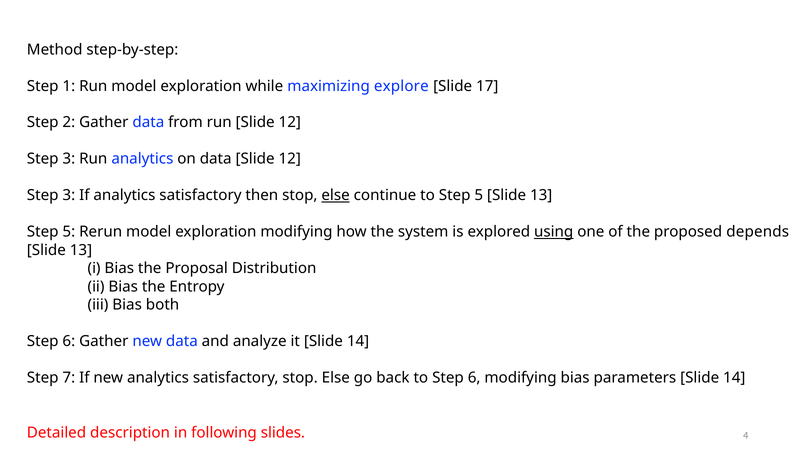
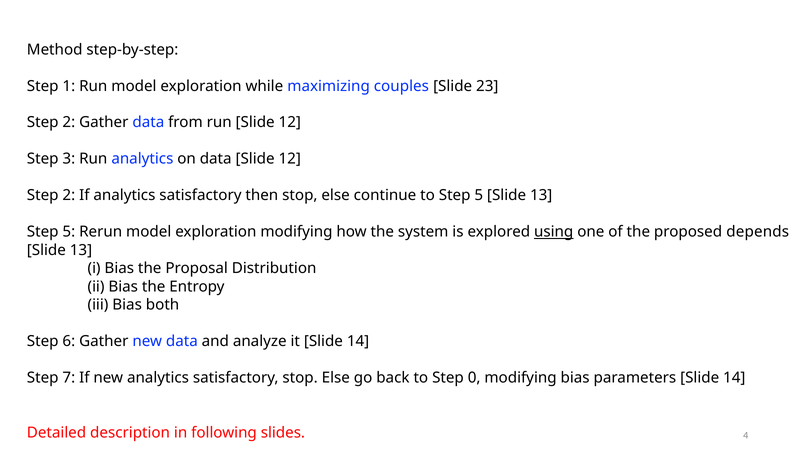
explore: explore -> couples (401, 86)
17: 17 -> 23 (487, 86)
3: 3 -> 2 (69, 195)
else underline: present -> none (336, 195)
to Step 6: 6 -> 0 (474, 378)
